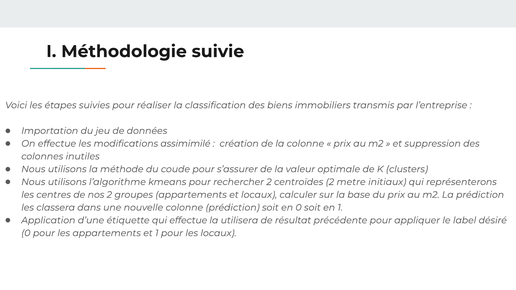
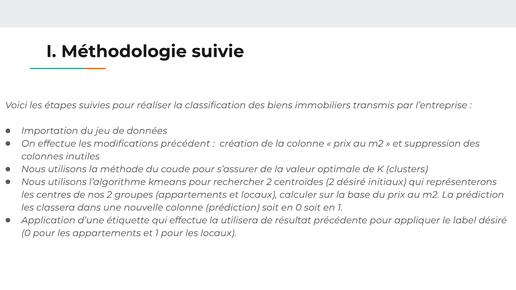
assimimilé: assimimilé -> précédent (185, 144)
2 metre: metre -> désiré (351, 182)
